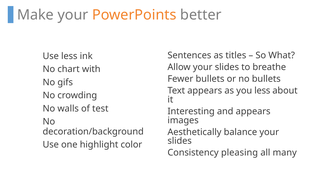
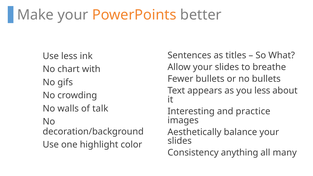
test: test -> talk (100, 109)
and appears: appears -> practice (253, 111)
pleasing: pleasing -> anything (240, 153)
